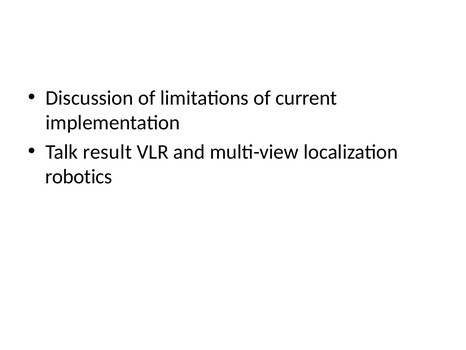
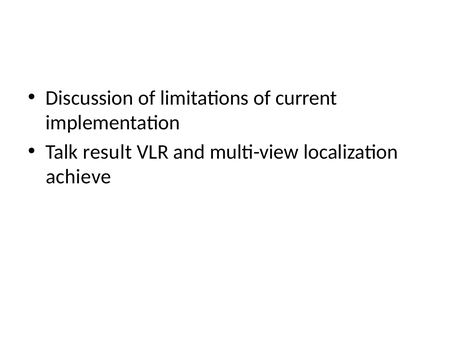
robotics: robotics -> achieve (79, 176)
